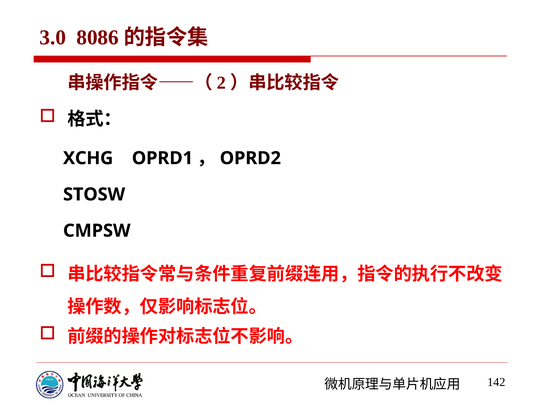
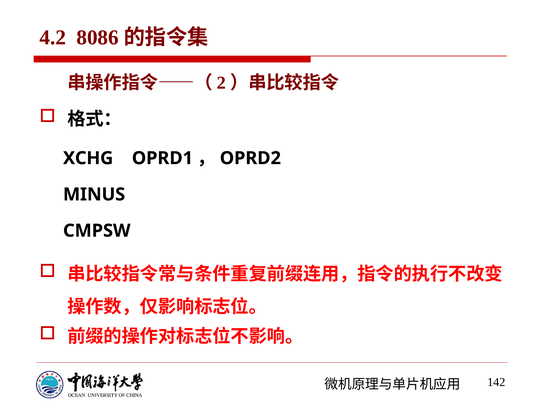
3.0: 3.0 -> 4.2 (53, 38)
STOSW: STOSW -> MINUS (94, 194)
